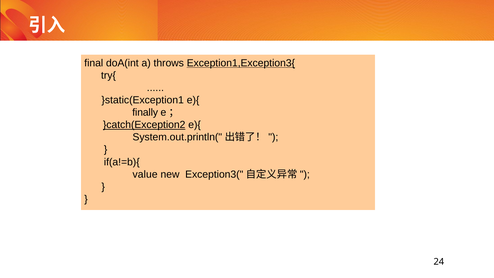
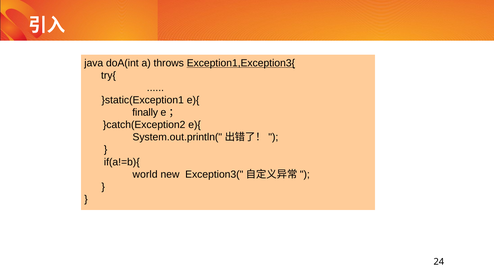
final: final -> java (94, 63)
}catch(Exception2 underline: present -> none (144, 125)
value: value -> world (145, 174)
